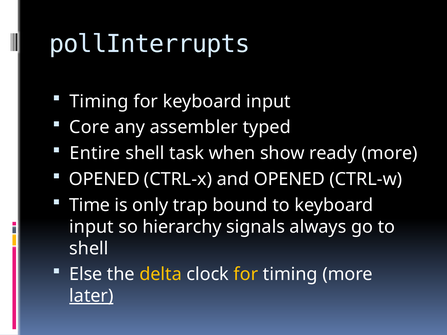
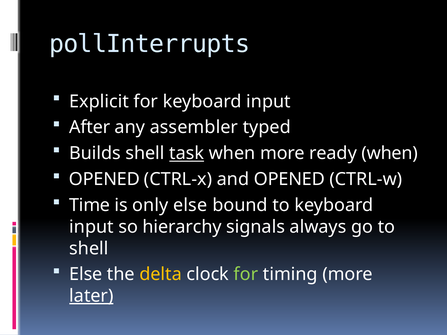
Timing: Timing -> Explicit (99, 102)
Core: Core -> After (90, 127)
Entire: Entire -> Builds (95, 153)
task underline: none -> present (187, 153)
when show: show -> more (282, 153)
ready more: more -> when (390, 153)
only trap: trap -> else (190, 205)
for colour: yellow -> light green (246, 275)
